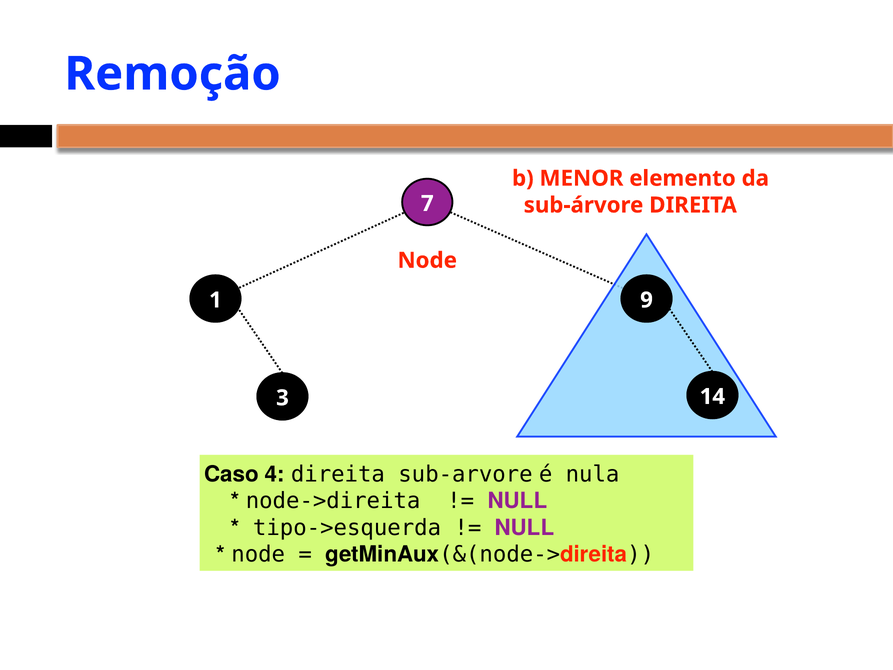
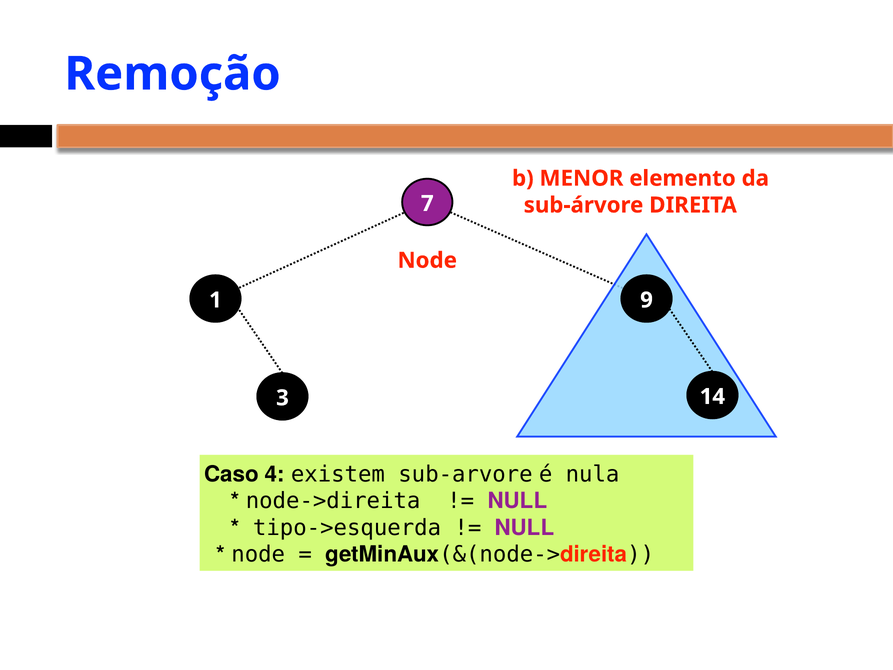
4 direita: direita -> existem (338, 474)
